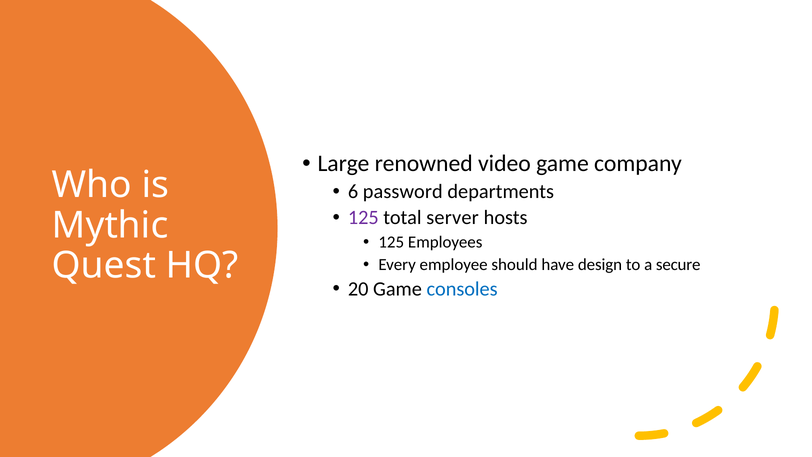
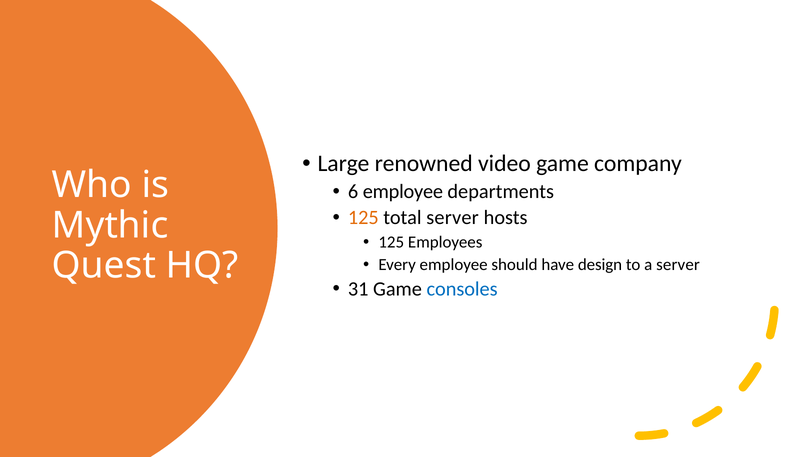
6 password: password -> employee (403, 192)
125 colour: purple -> orange (363, 218)
a secure: secure -> server (678, 265)
20: 20 -> 31 (358, 289)
